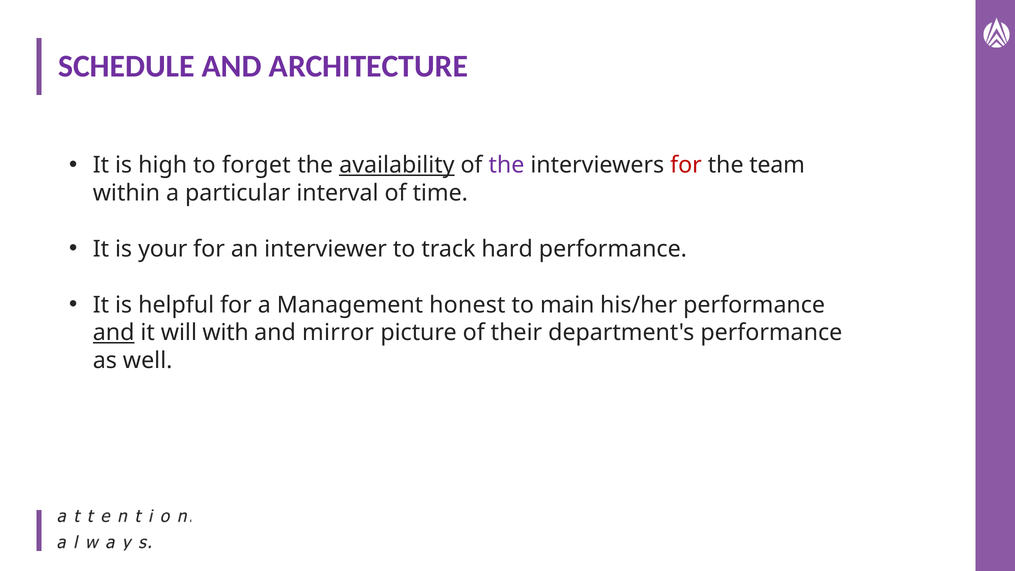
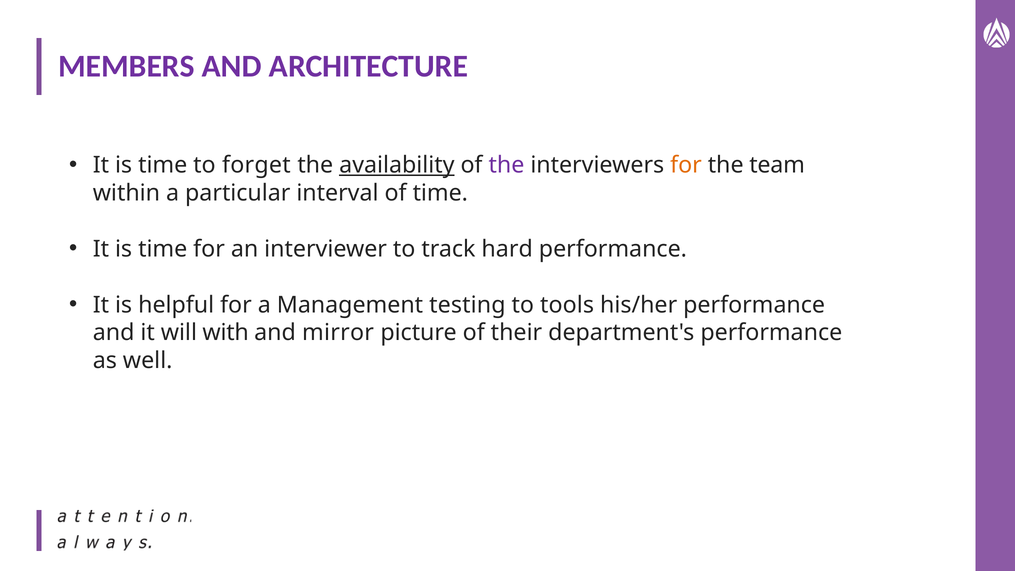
SCHEDULE: SCHEDULE -> MEMBERS (126, 66)
high: high -> time (163, 165)
for colour: red -> orange (686, 165)
your: your -> time (163, 249)
honest: honest -> testing (467, 305)
main: main -> tools (567, 305)
and underline: present -> none (114, 333)
